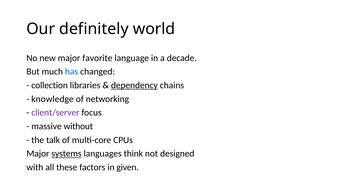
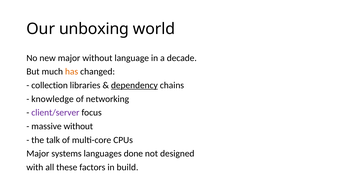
definitely: definitely -> unboxing (94, 29)
major favorite: favorite -> without (97, 58)
has colour: blue -> orange (72, 72)
systems underline: present -> none (67, 154)
think: think -> done (133, 154)
given: given -> build (128, 168)
